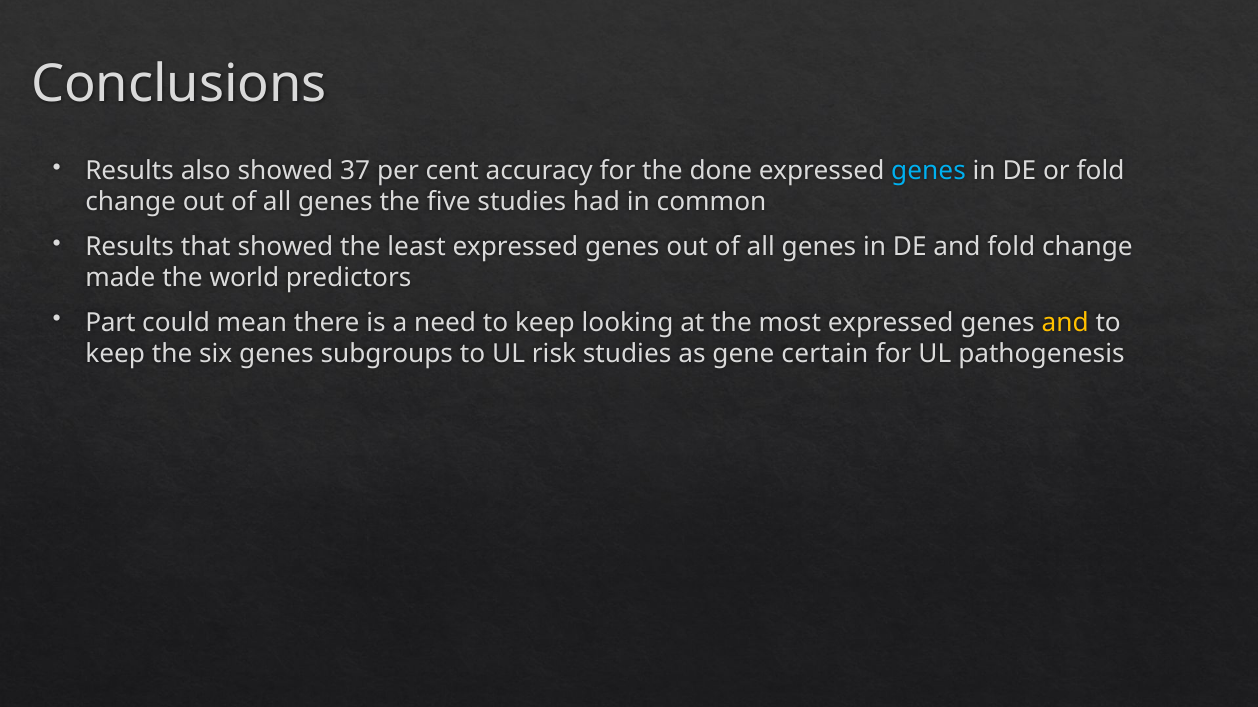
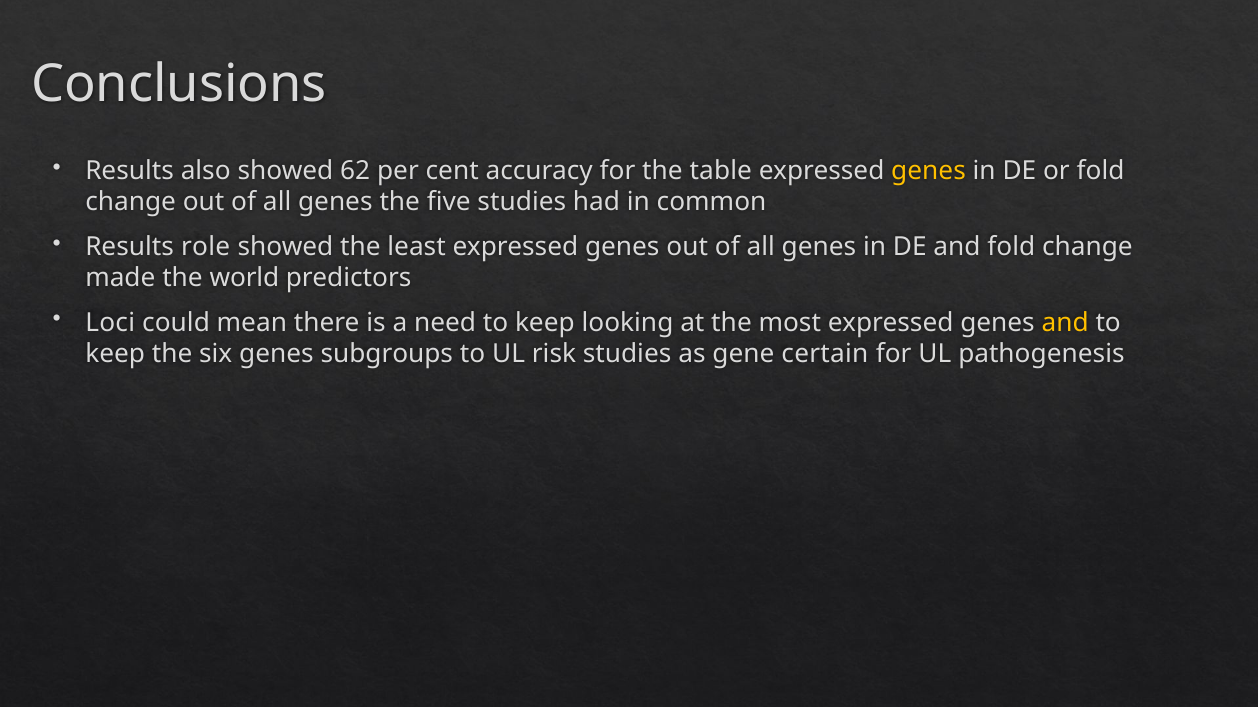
37: 37 -> 62 (355, 171)
done: done -> table (721, 171)
genes colour: light blue -> yellow (929, 171)
that: that -> role (206, 247)
Part: Part -> Loci (110, 323)
